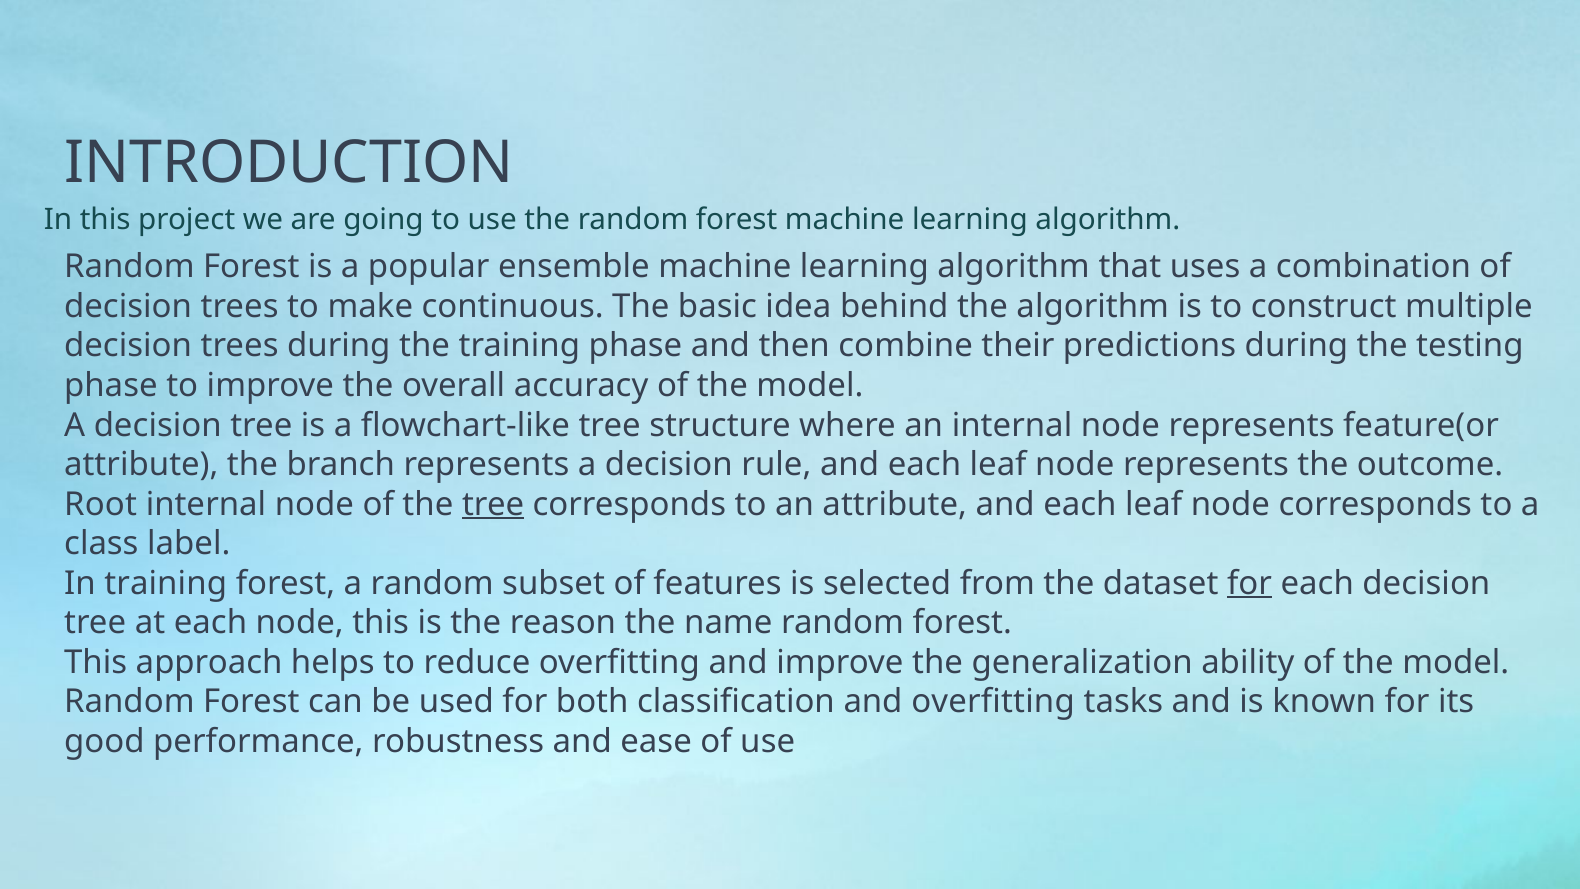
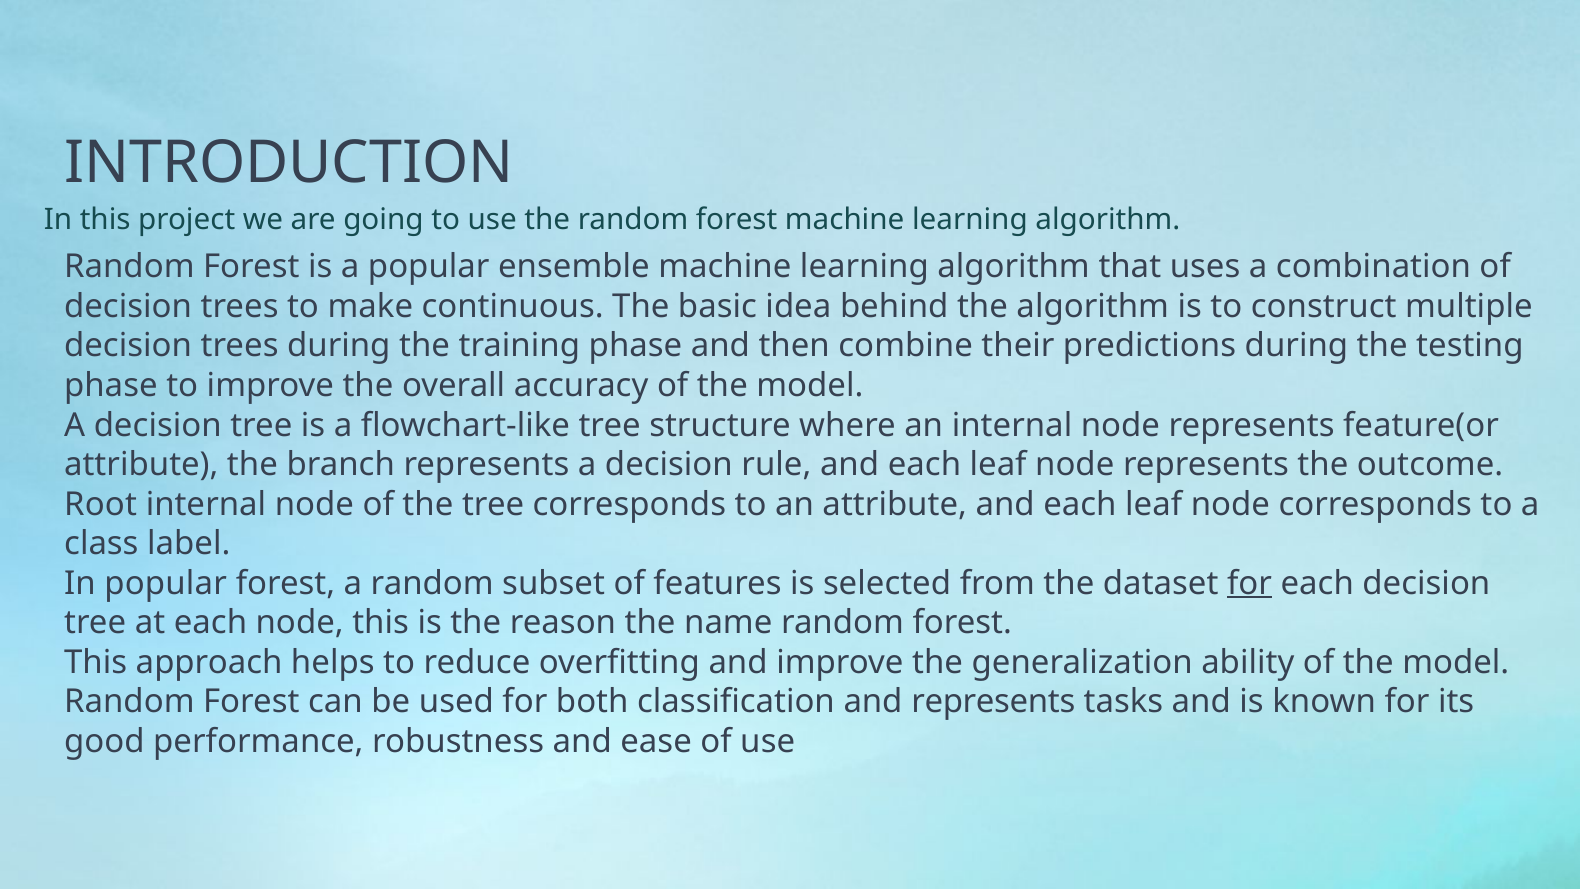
tree underline: present -> none (493, 504)
In training: training -> popular (166, 583)
and overfitting: overfitting -> represents (993, 702)
